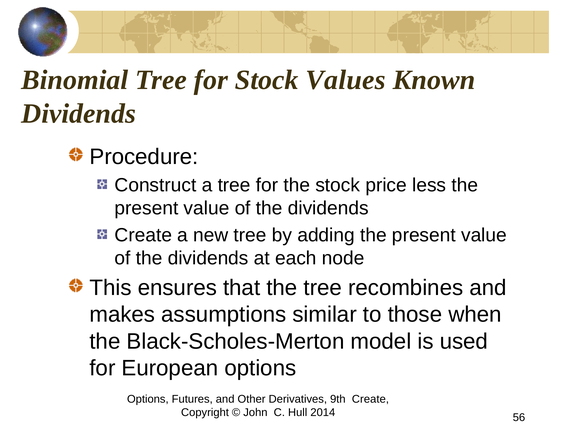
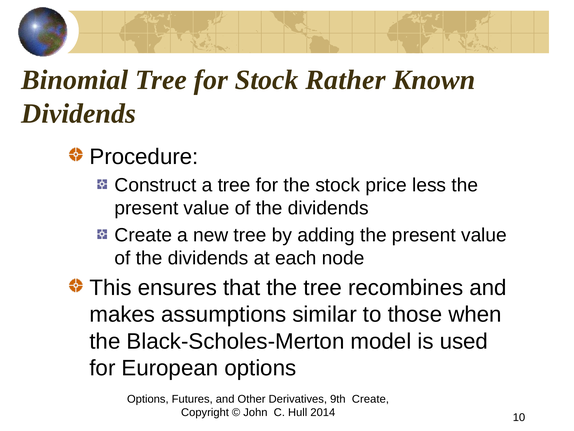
Values: Values -> Rather (346, 80)
56: 56 -> 10 (519, 417)
